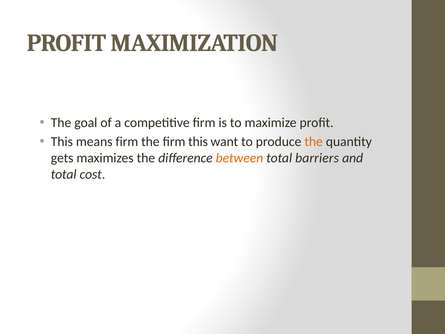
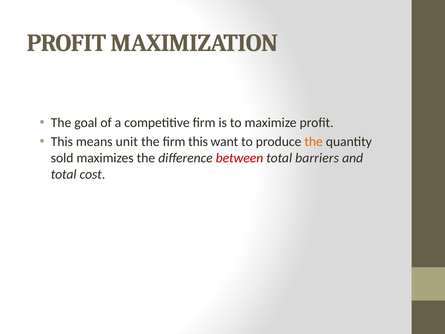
means firm: firm -> unit (127, 142)
gets: gets -> sold (62, 158)
between colour: orange -> red (239, 158)
